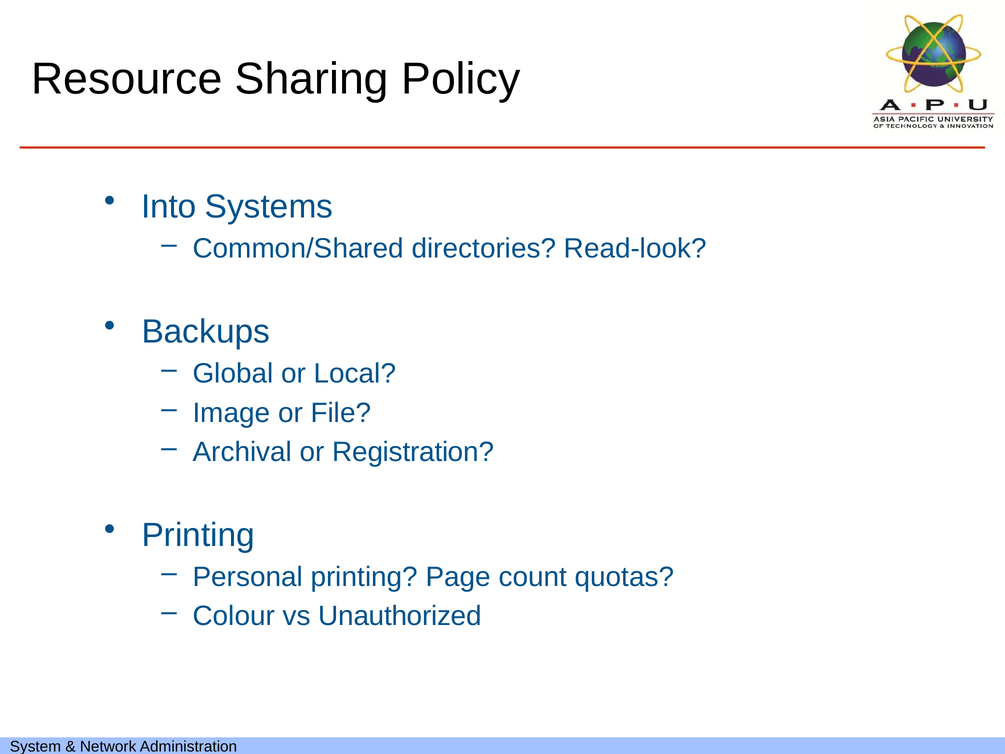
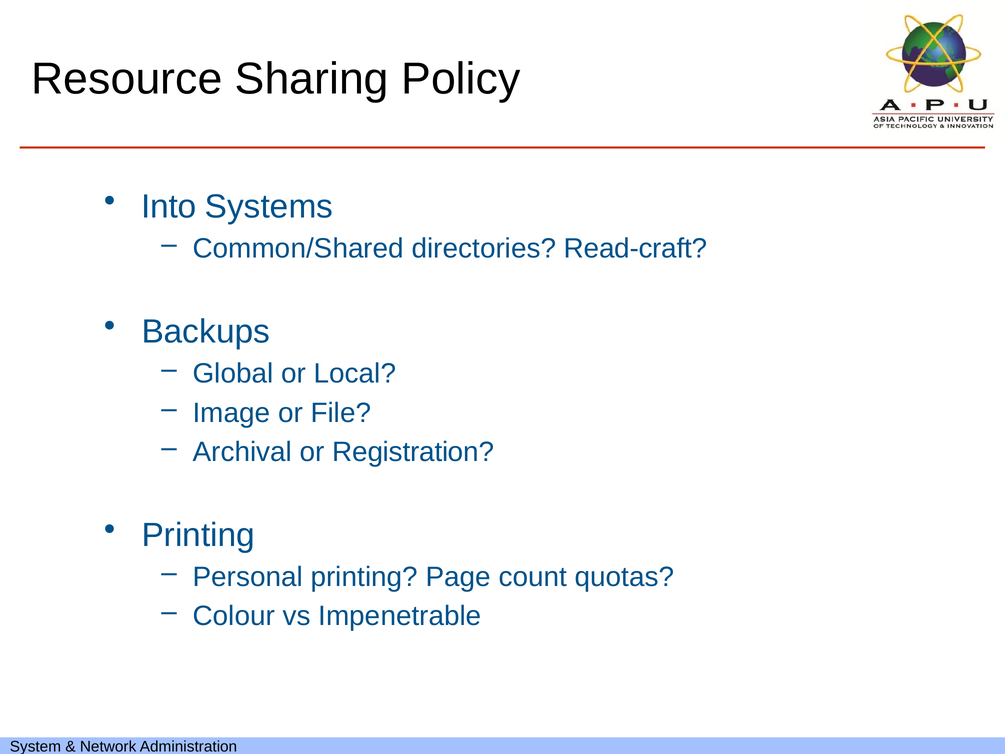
Read-look: Read-look -> Read-craft (635, 249)
Unauthorized: Unauthorized -> Impenetrable (400, 616)
